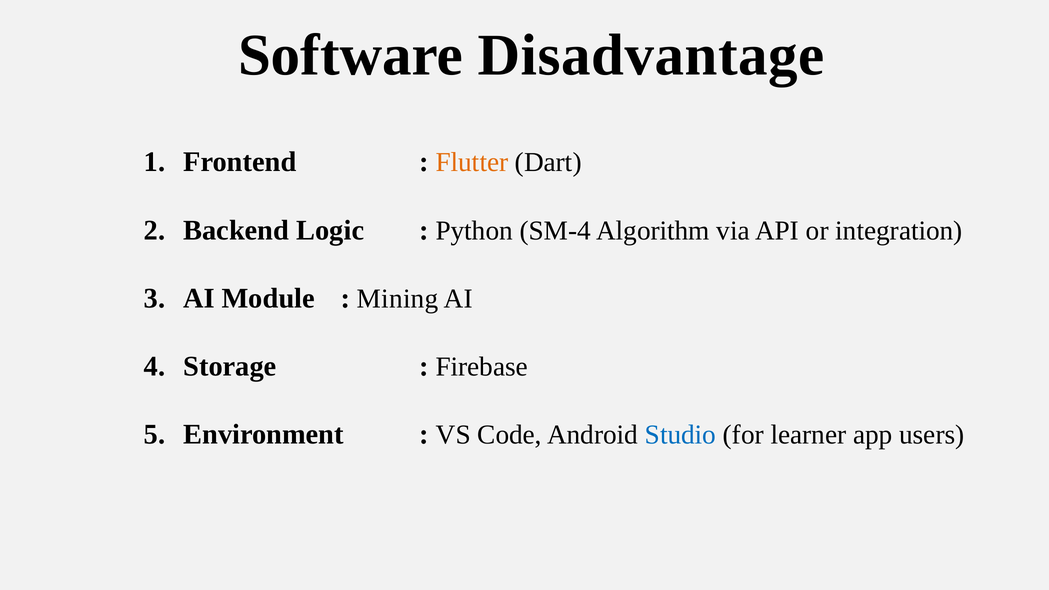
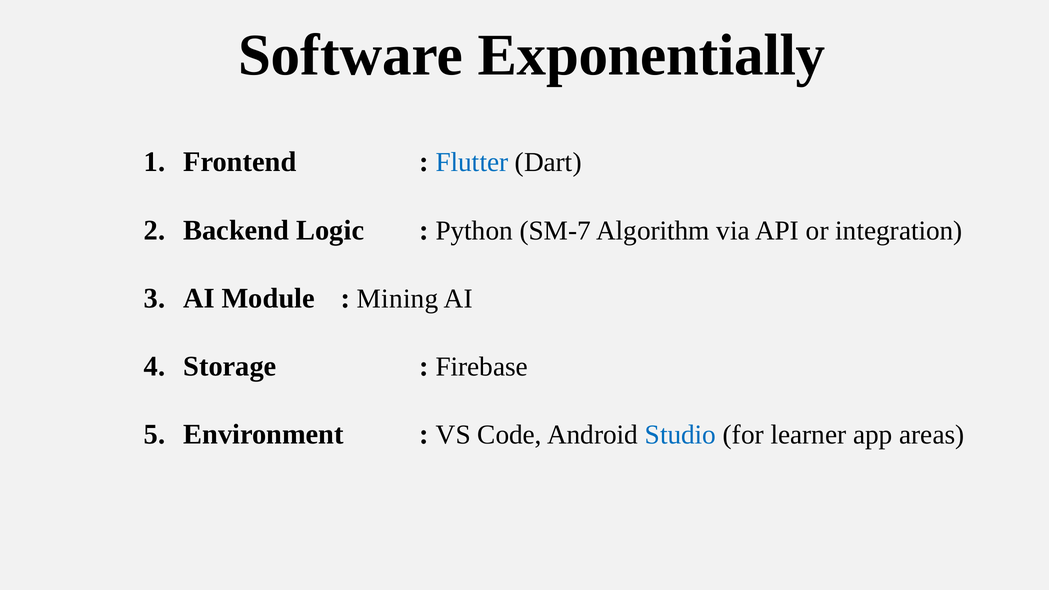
Disadvantage: Disadvantage -> Exponentially (651, 55)
Flutter colour: orange -> blue (472, 162)
SM-4: SM-4 -> SM-7 (555, 231)
users: users -> areas (932, 435)
